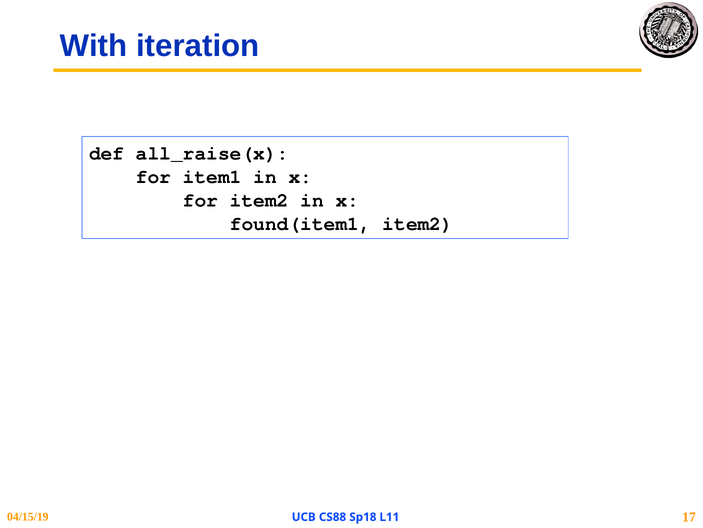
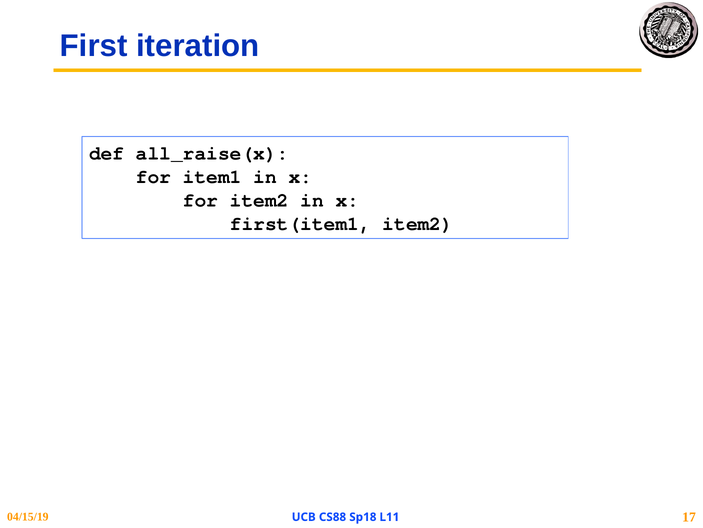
With: With -> First (94, 46)
found(item1: found(item1 -> first(item1 (300, 223)
